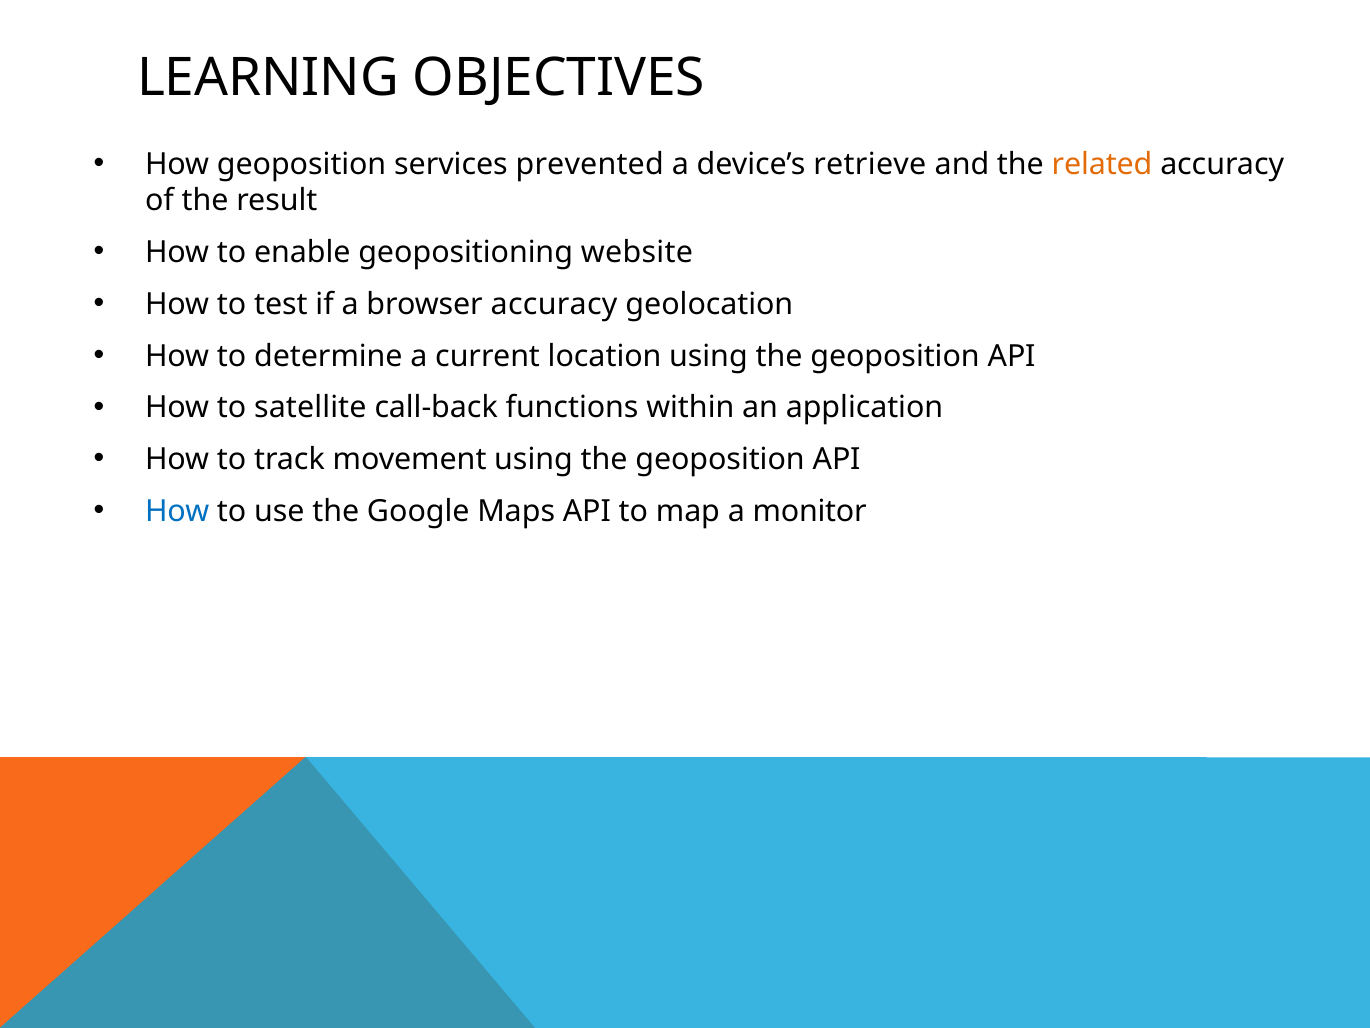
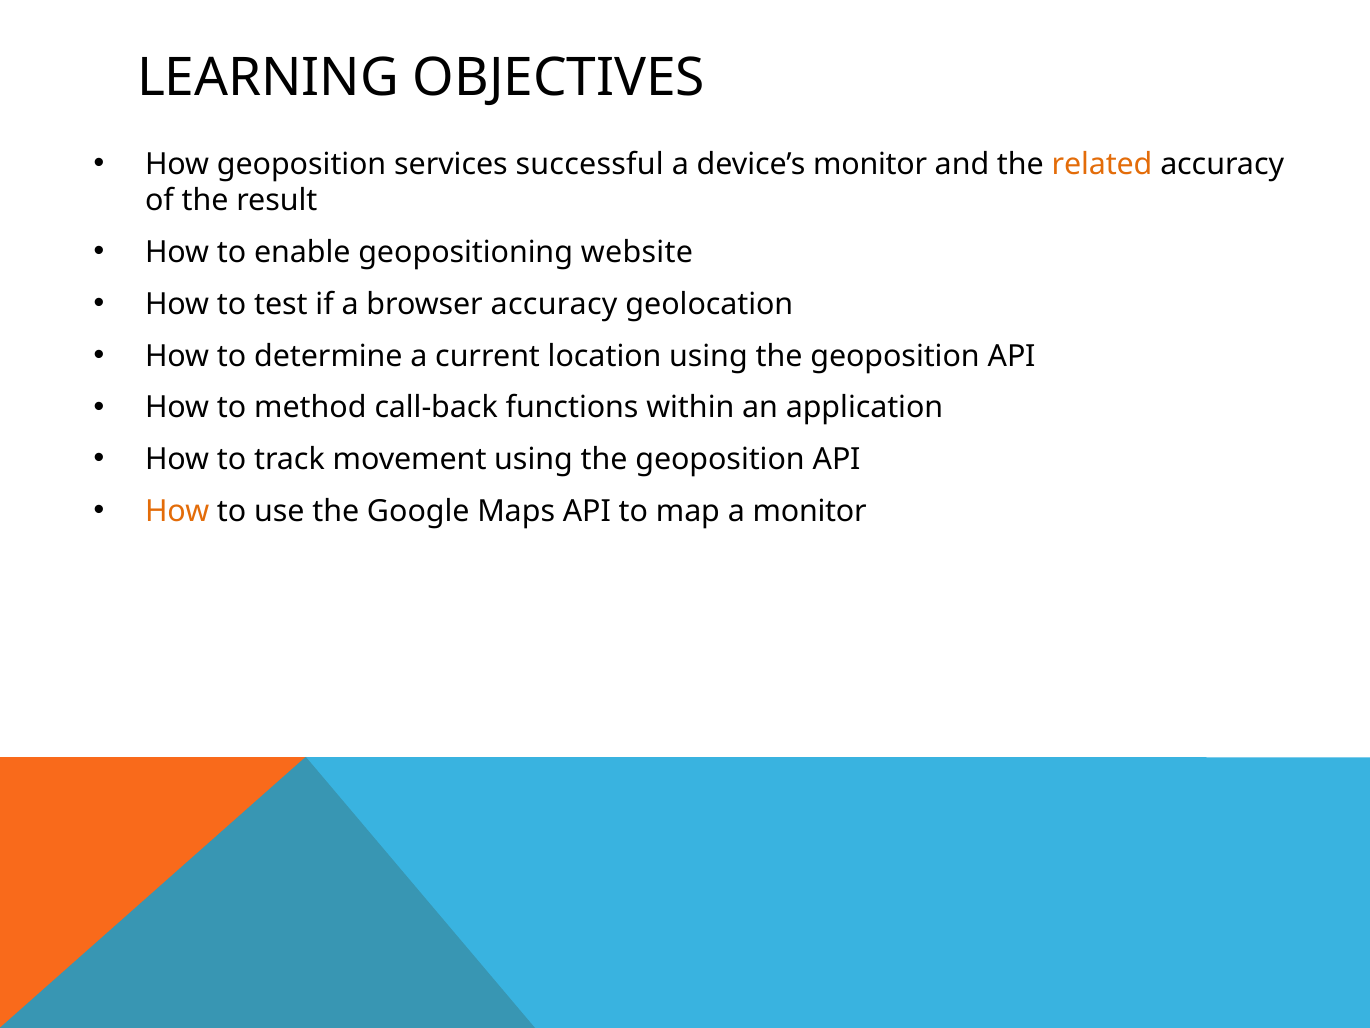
prevented: prevented -> successful (590, 164)
device’s retrieve: retrieve -> monitor (870, 164)
satellite: satellite -> method (310, 408)
How colour: blue -> orange (177, 511)
